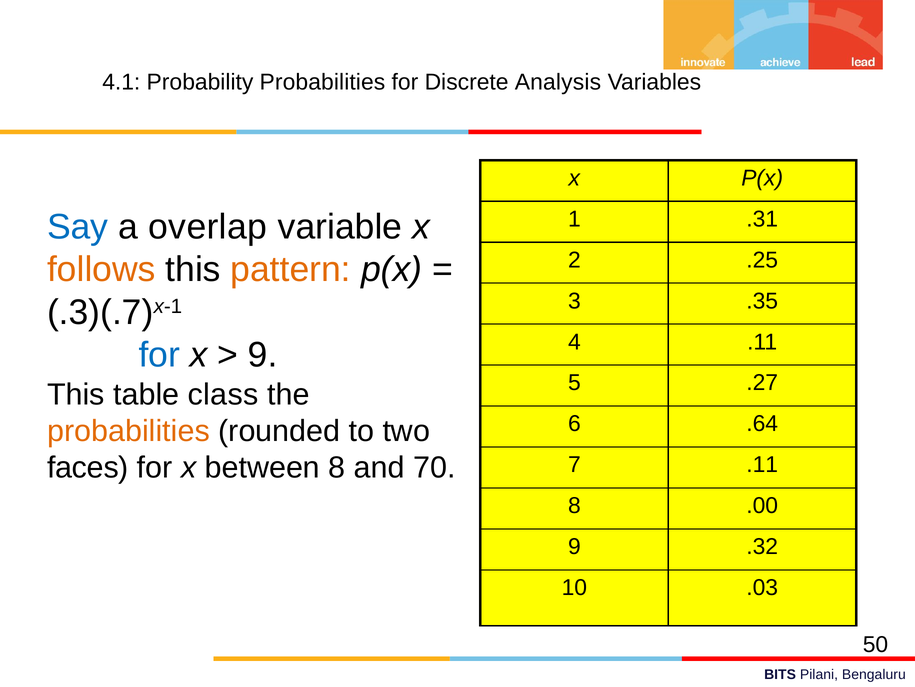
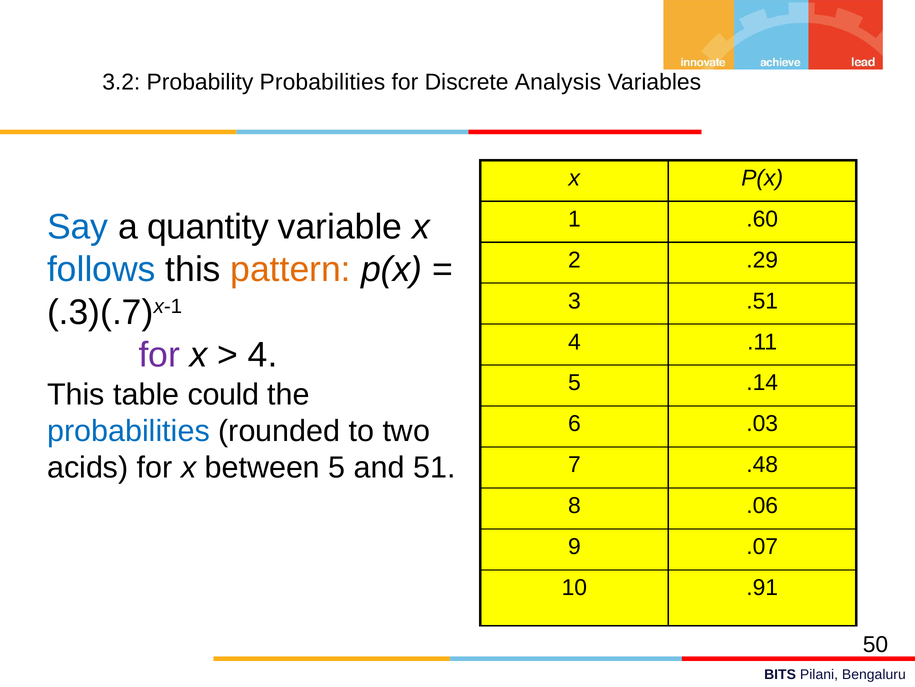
4.1: 4.1 -> 3.2 (121, 82)
.31: .31 -> .60 (762, 219)
overlap: overlap -> quantity (208, 227)
.25: .25 -> .29 (762, 260)
follows colour: orange -> blue (101, 269)
.35: .35 -> .51 (762, 301)
for colour: blue -> purple (159, 355)
9: 9 -> 4 (263, 355)
.27: .27 -> .14 (762, 383)
class: class -> could (223, 394)
.64: .64 -> .03 (762, 423)
probabilities colour: orange -> blue (128, 431)
faces: faces -> acids (88, 467)
between 8: 8 -> 5 (337, 467)
70: 70 -> 51 (434, 467)
7 .11: .11 -> .48 (762, 464)
.00: .00 -> .06 (762, 505)
.32: .32 -> .07 (762, 546)
.03: .03 -> .91 (762, 587)
